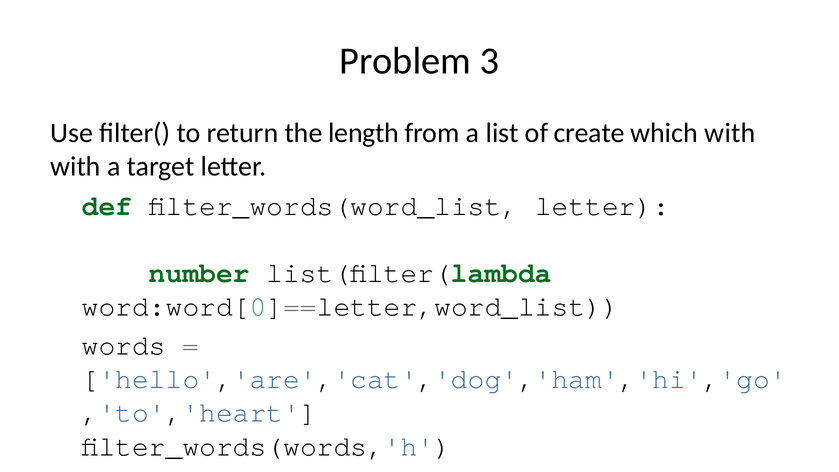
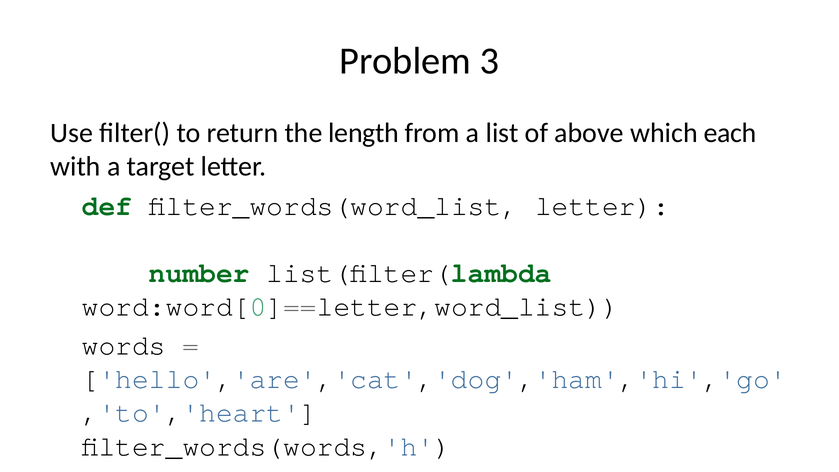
create: create -> above (589, 133)
which with: with -> each (730, 133)
